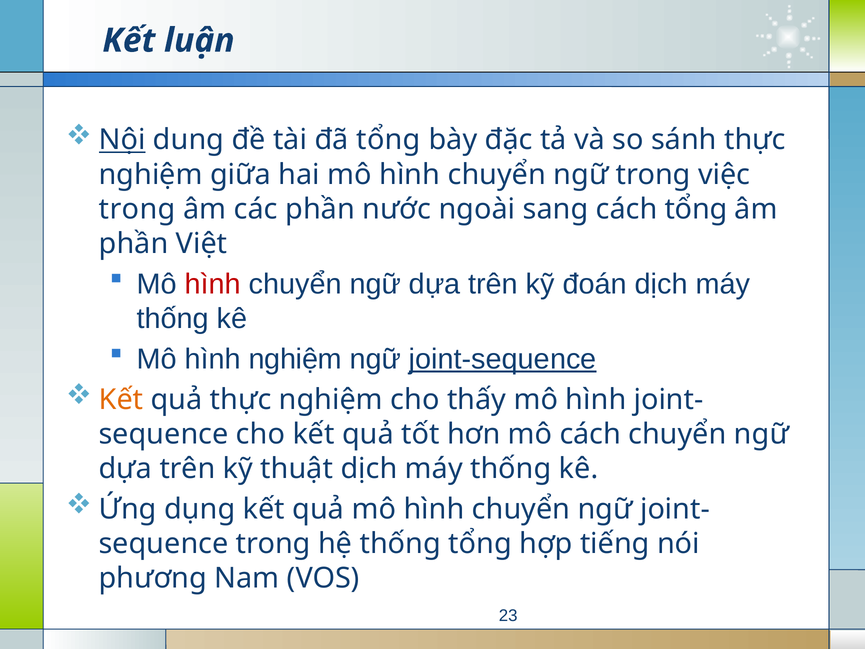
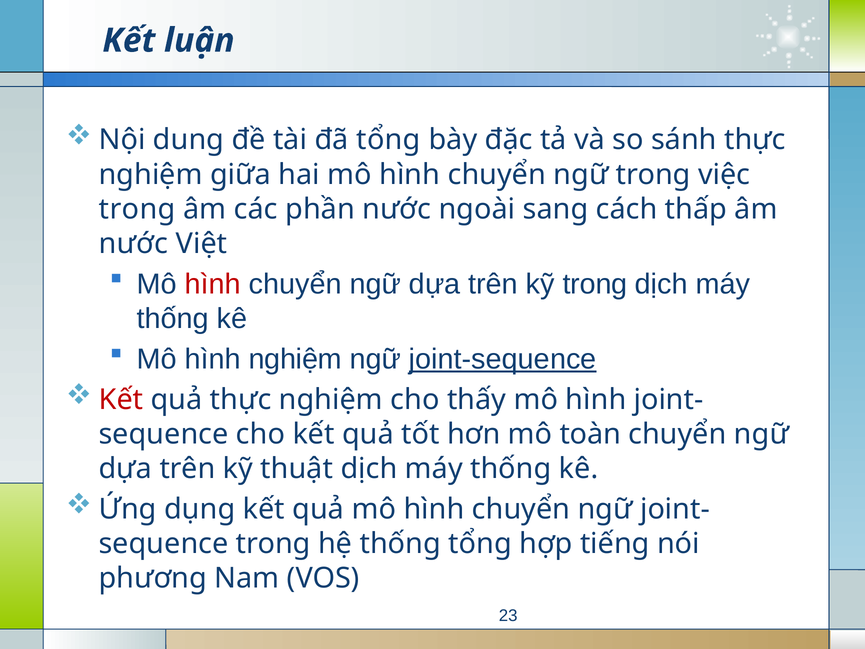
Nội underline: present -> none (122, 140)
cách tổng: tổng -> thấp (696, 209)
phần: phần -> nước (133, 244)
kỹ đoán: đoán -> trong (595, 284)
Kết colour: orange -> red (121, 399)
mô cách: cách -> toàn (590, 434)
